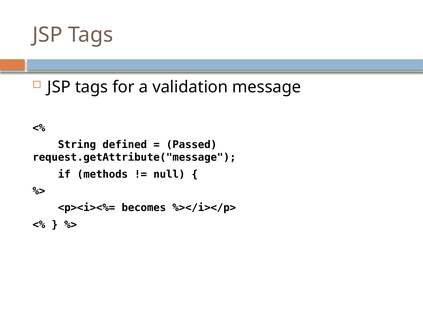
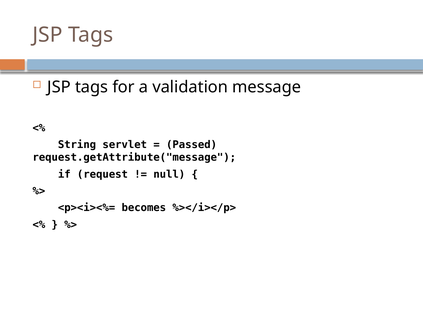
defined: defined -> servlet (125, 145)
methods: methods -> request (102, 174)
